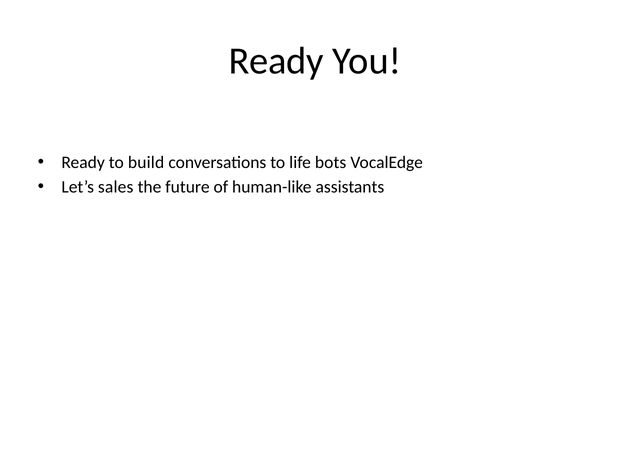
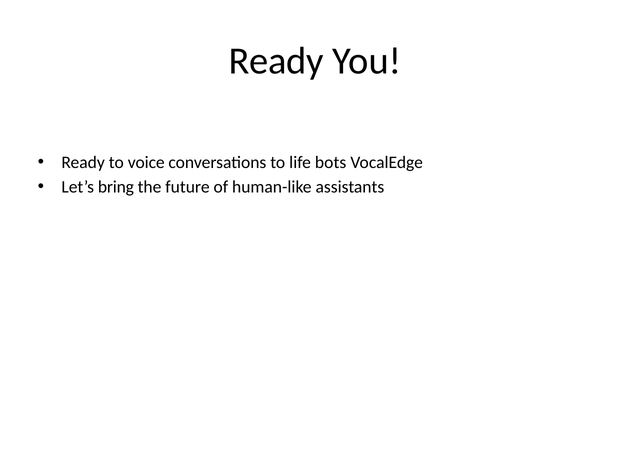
build: build -> voice (146, 162)
sales: sales -> bring (116, 187)
